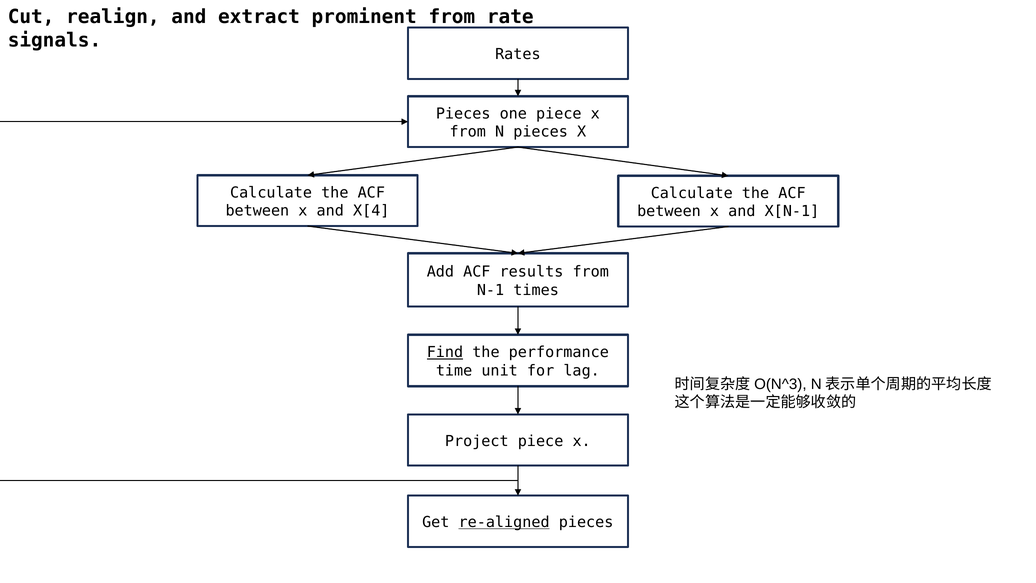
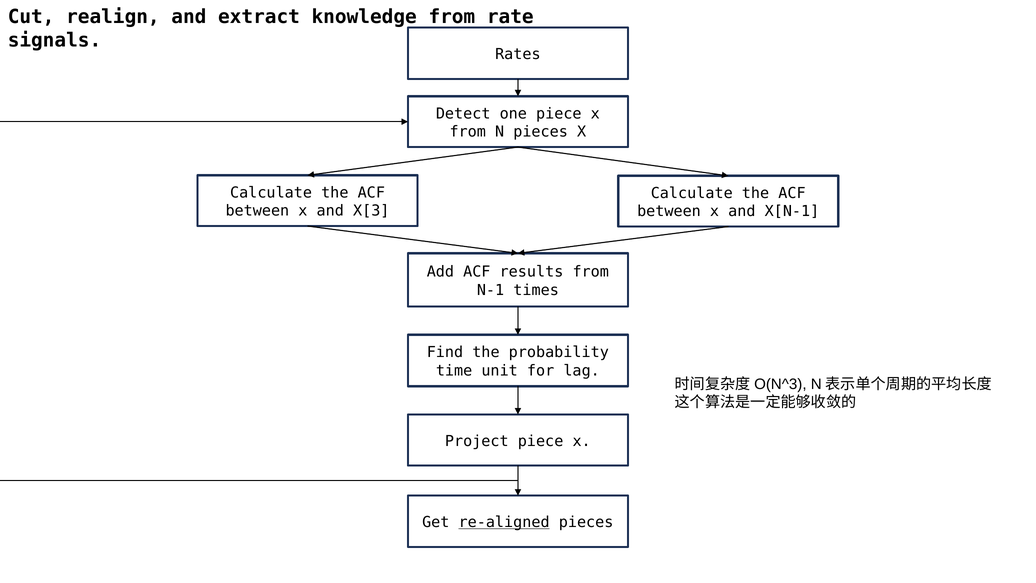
prominent: prominent -> knowledge (364, 17)
Pieces: Pieces -> Detect (463, 114)
X[4: X[4 -> X[3 (371, 211)
Find underline: present -> none (445, 352)
performance: performance -> probability (559, 352)
